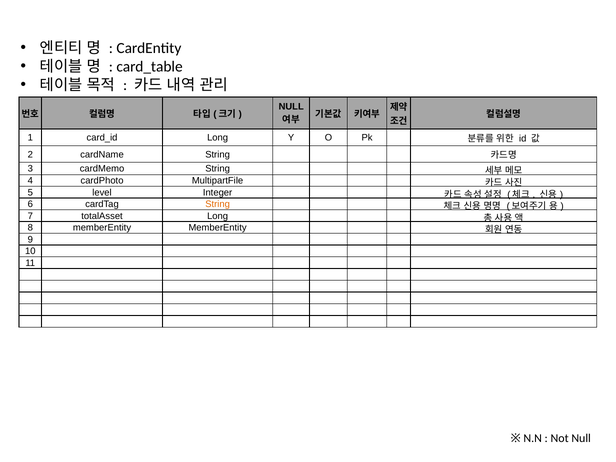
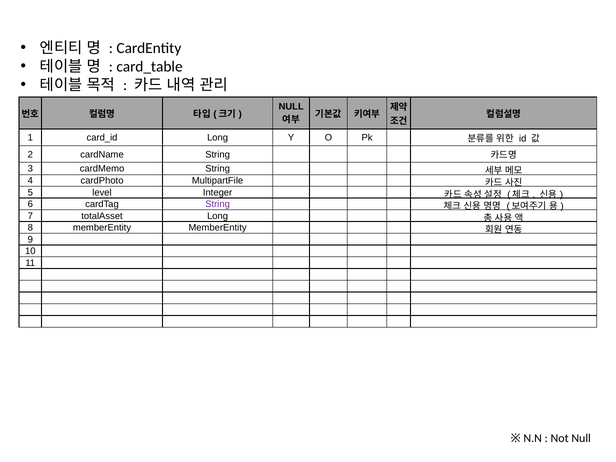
String colour: orange -> purple (218, 204)
